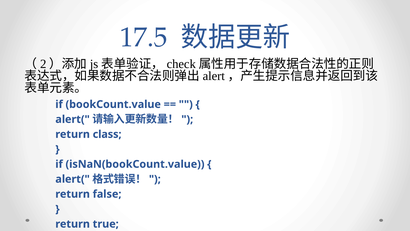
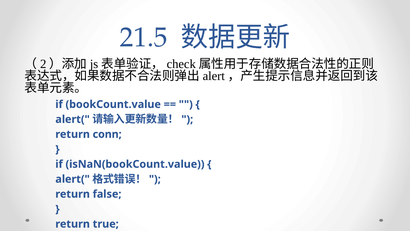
17.5: 17.5 -> 21.5 (144, 37)
class: class -> conn (107, 134)
